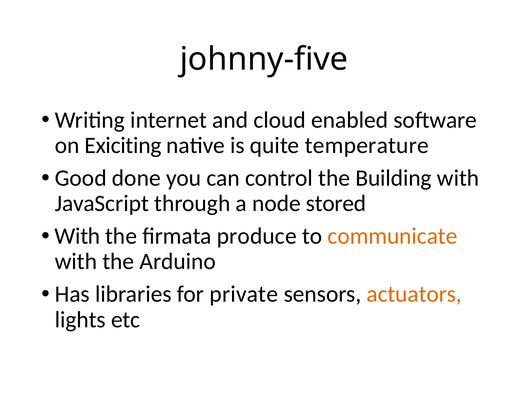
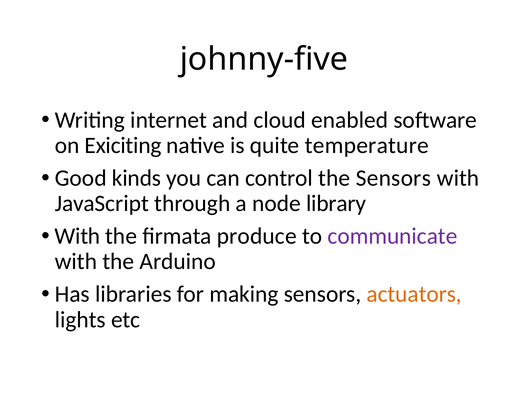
done: done -> kinds (136, 178)
the Building: Building -> Sensors (393, 178)
stored: stored -> library (336, 203)
communicate colour: orange -> purple (392, 236)
private: private -> making (244, 294)
